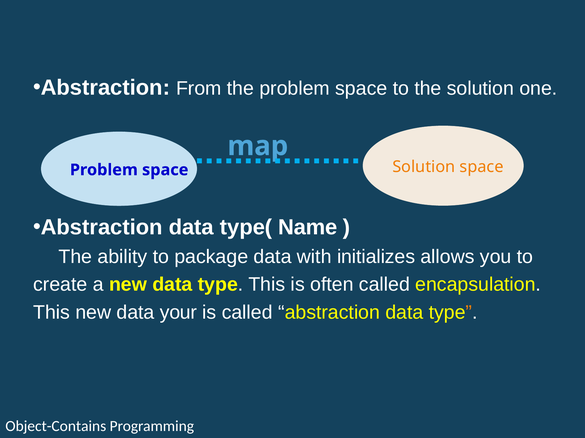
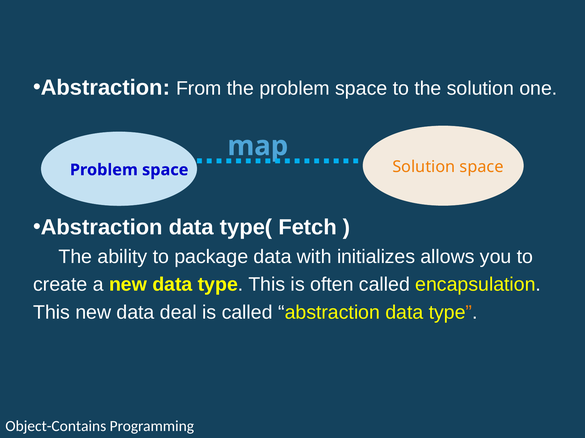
Name: Name -> Fetch (308, 228)
your: your -> deal (178, 313)
